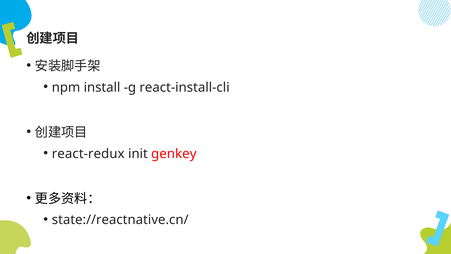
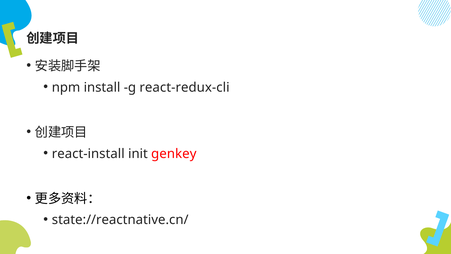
react-install-cli: react-install-cli -> react-redux-cli (185, 87)
react-redux: react-redux -> react-install (88, 153)
